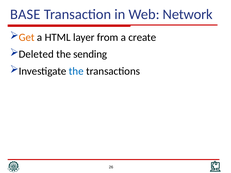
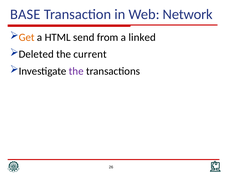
layer: layer -> send (84, 37)
create: create -> linked (142, 37)
sending: sending -> current (90, 54)
the colour: blue -> purple (76, 71)
